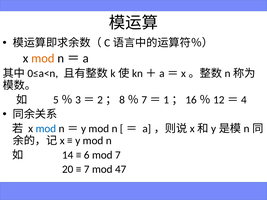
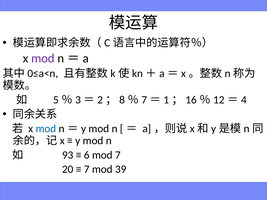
mod colour: orange -> purple (43, 58)
14: 14 -> 93 (68, 155)
47: 47 -> 39 (121, 170)
